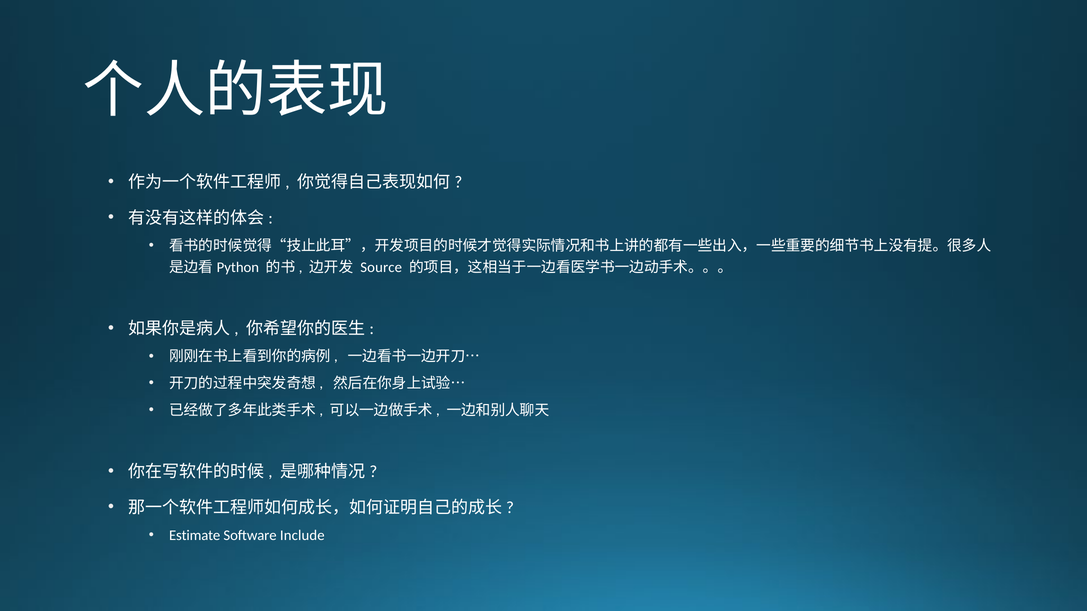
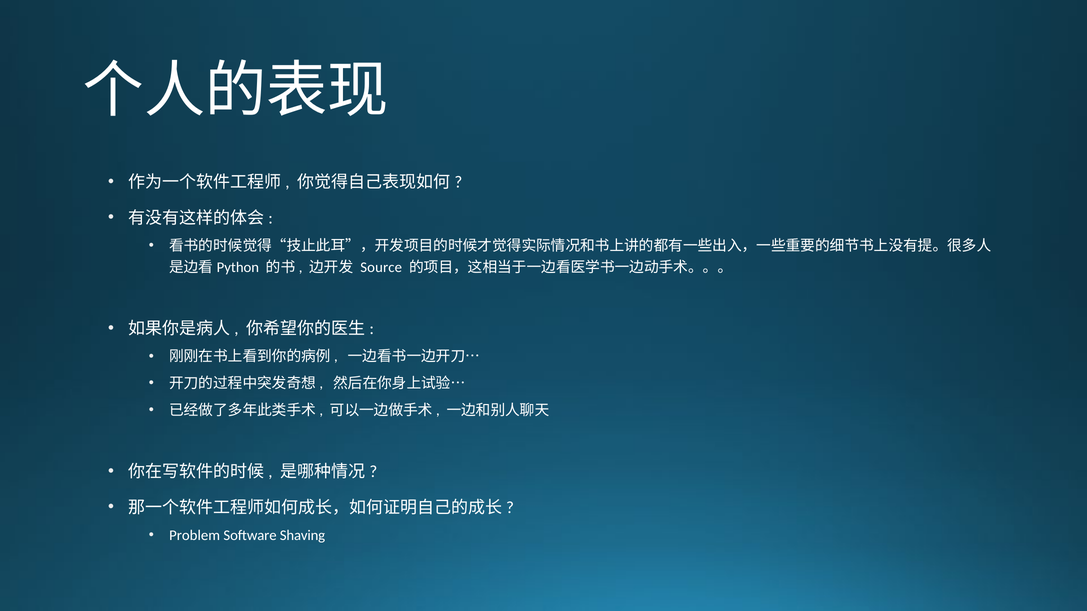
Estimate: Estimate -> Problem (195, 536)
Include: Include -> Shaving (302, 536)
